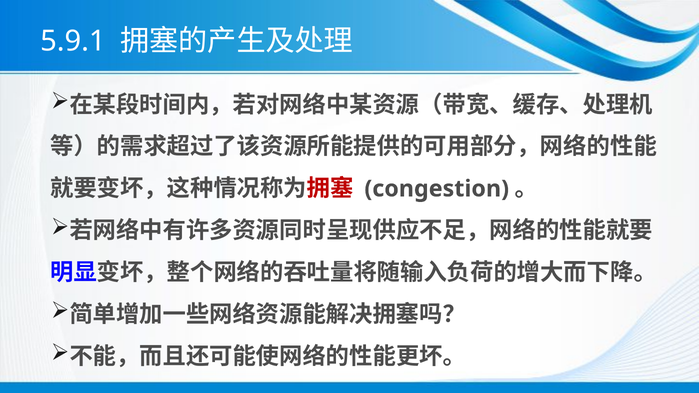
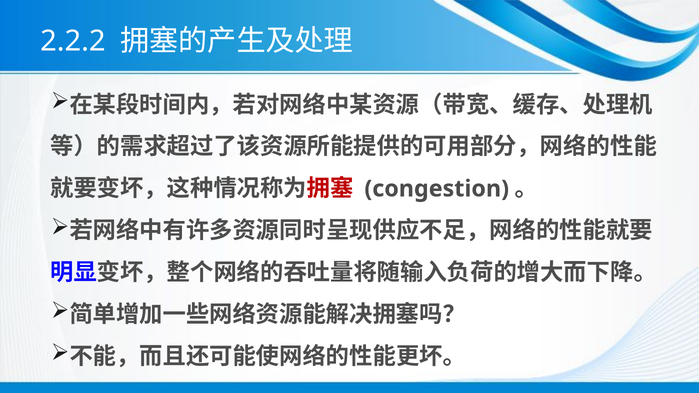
5.9.1: 5.9.1 -> 2.2.2 (73, 41)
